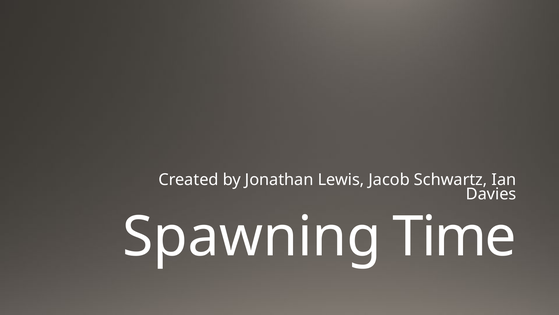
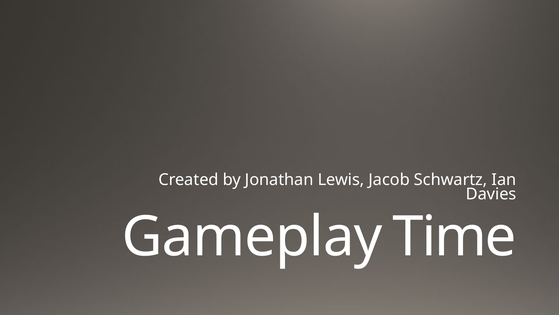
Spawning: Spawning -> Gameplay (252, 237)
